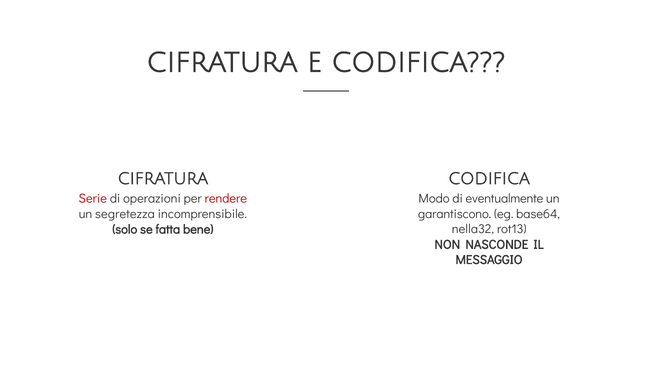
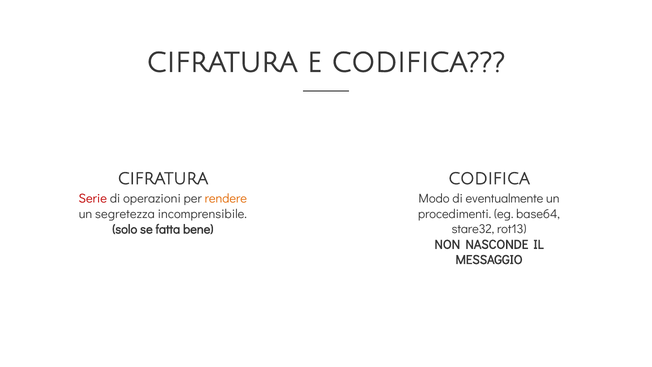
rendere colour: red -> orange (226, 199)
garantiscono: garantiscono -> procedimenti (455, 214)
nella32: nella32 -> stare32 (473, 229)
